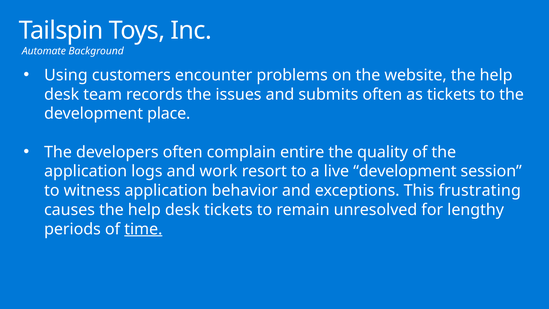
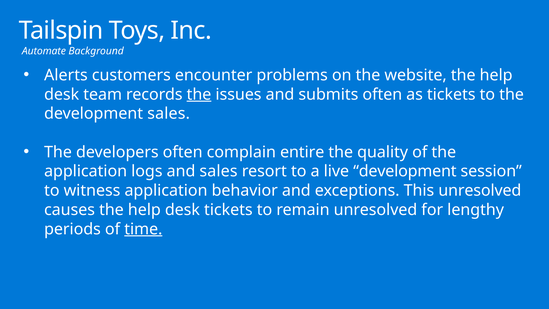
Using: Using -> Alerts (66, 75)
the underline: none -> present (199, 94)
development place: place -> sales (169, 114)
and work: work -> sales (219, 171)
This frustrating: frustrating -> unresolved (480, 190)
